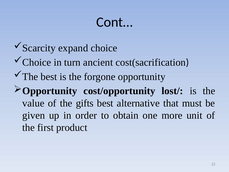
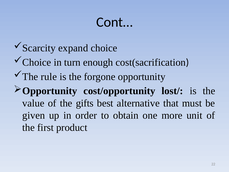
ancient: ancient -> enough (98, 62)
The best: best -> rule (49, 77)
